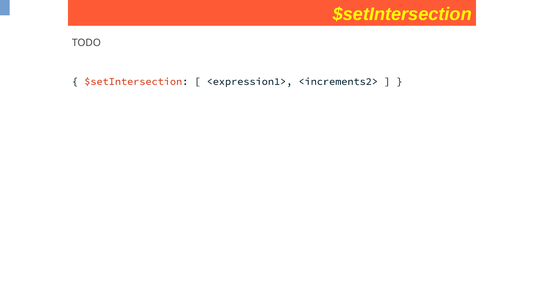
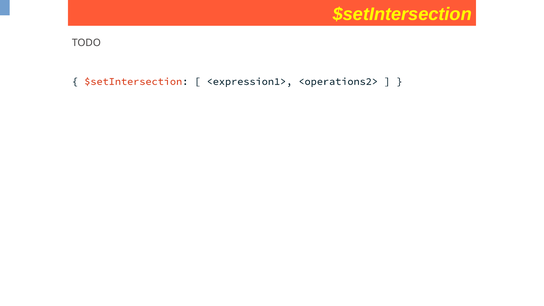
<increments2>: <increments2> -> <operations2> (338, 81)
